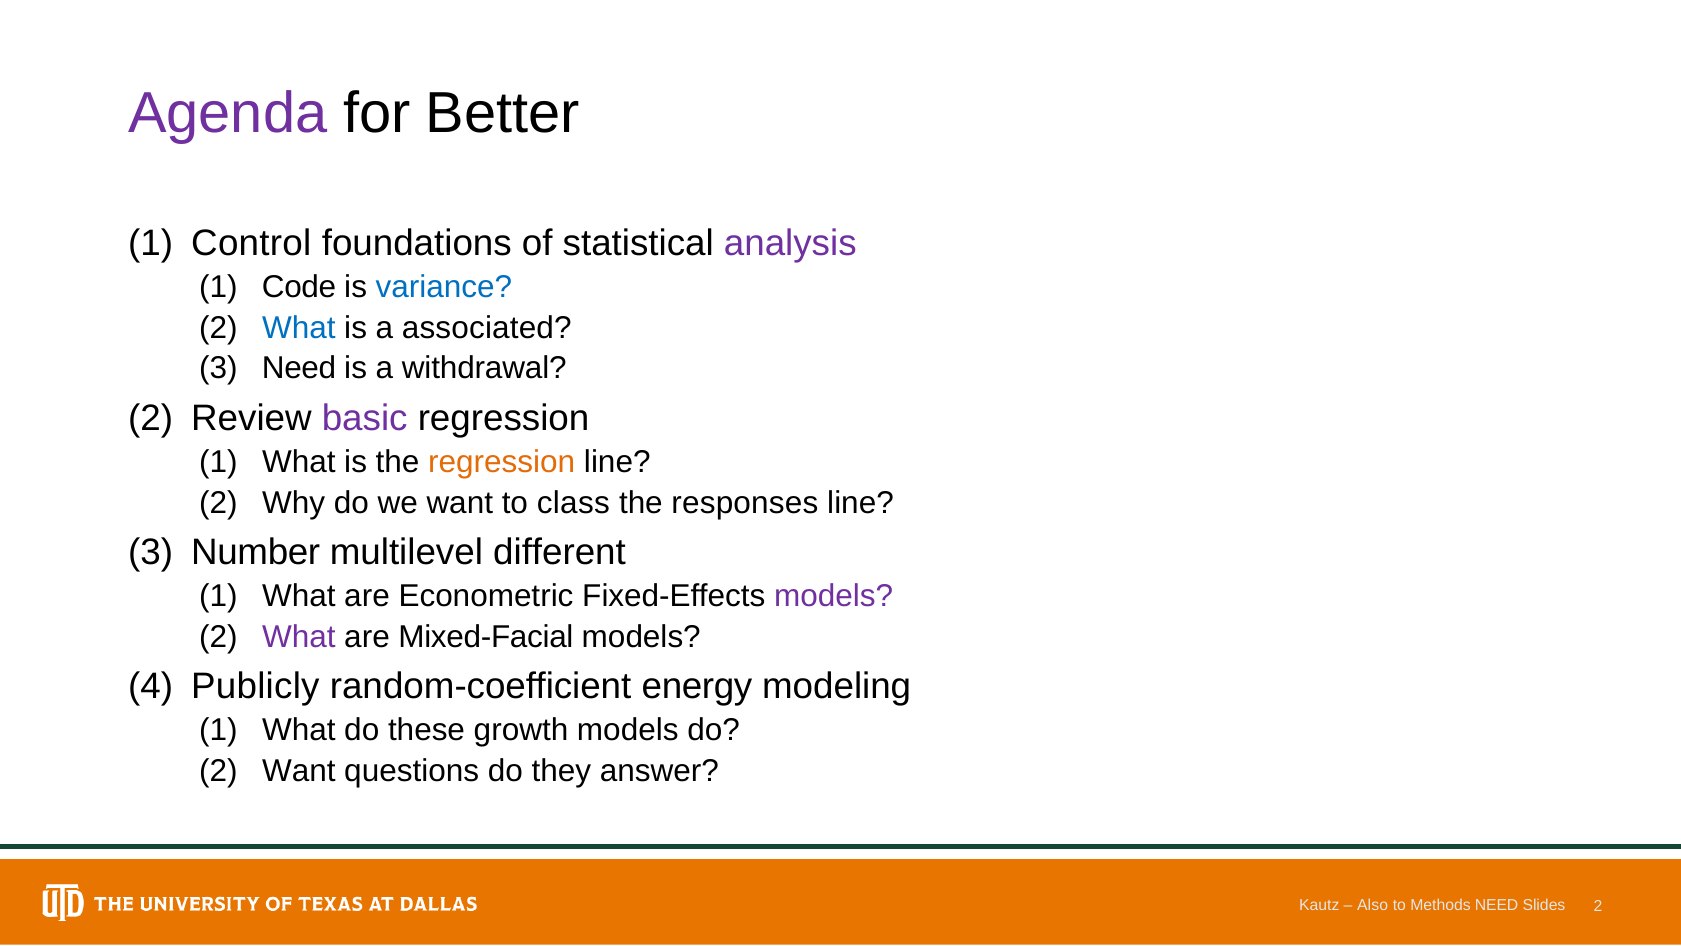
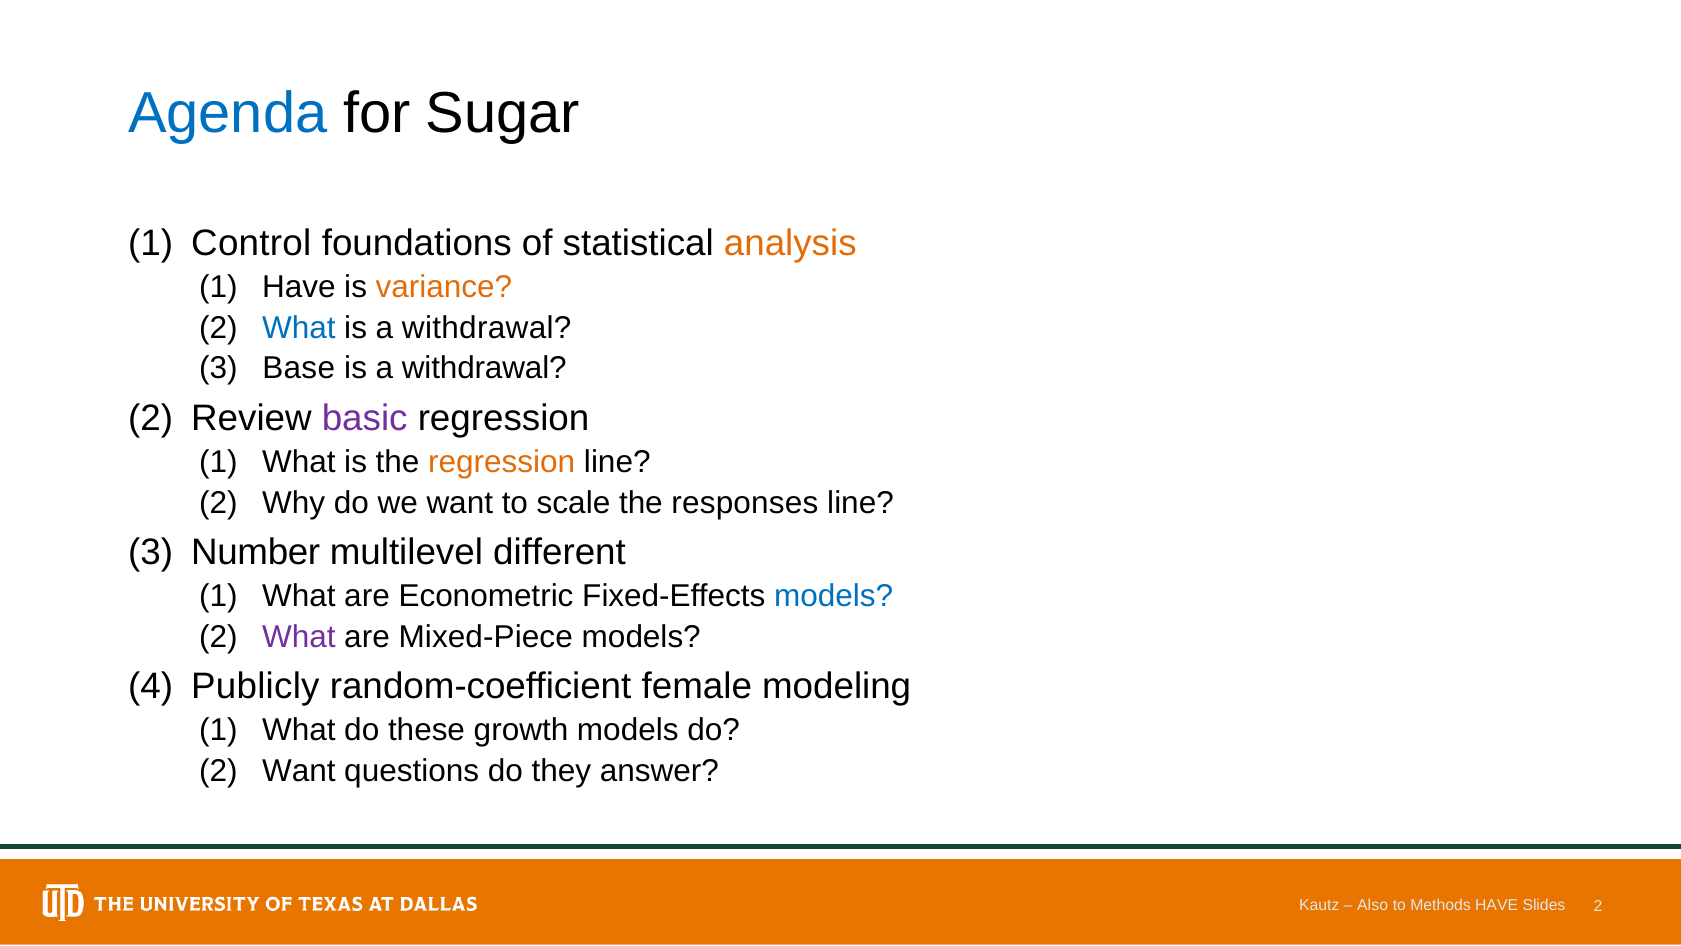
Agenda colour: purple -> blue (228, 114)
Better: Better -> Sugar (503, 114)
analysis colour: purple -> orange (790, 244)
Code: Code -> Have (299, 287)
variance colour: blue -> orange (444, 287)
associated: associated -> withdrawal (487, 328)
Need: Need -> Base (299, 368)
class: class -> scale (573, 502)
models colour: purple -> blue (834, 596)
Mixed-Facial: Mixed-Facial -> Mixed-Piece (486, 636)
energy: energy -> female (697, 686)
Methods NEED: NEED -> HAVE (1497, 905)
